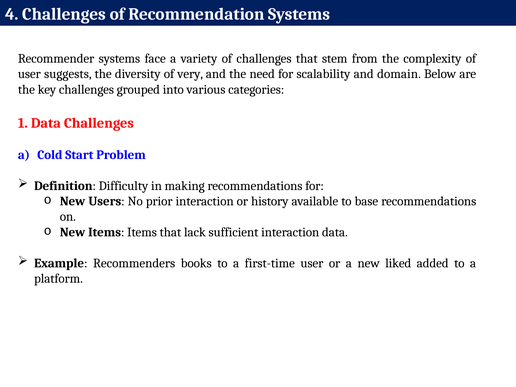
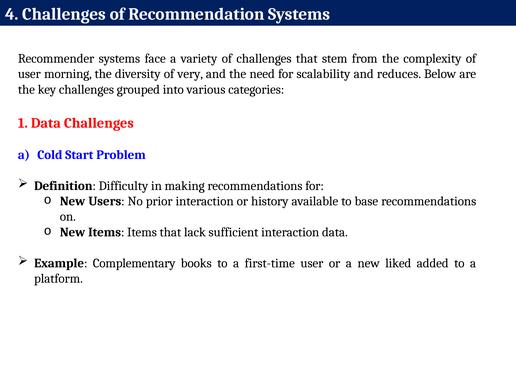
suggests: suggests -> morning (68, 74)
domain: domain -> reduces (399, 74)
Recommenders: Recommenders -> Complementary (134, 263)
